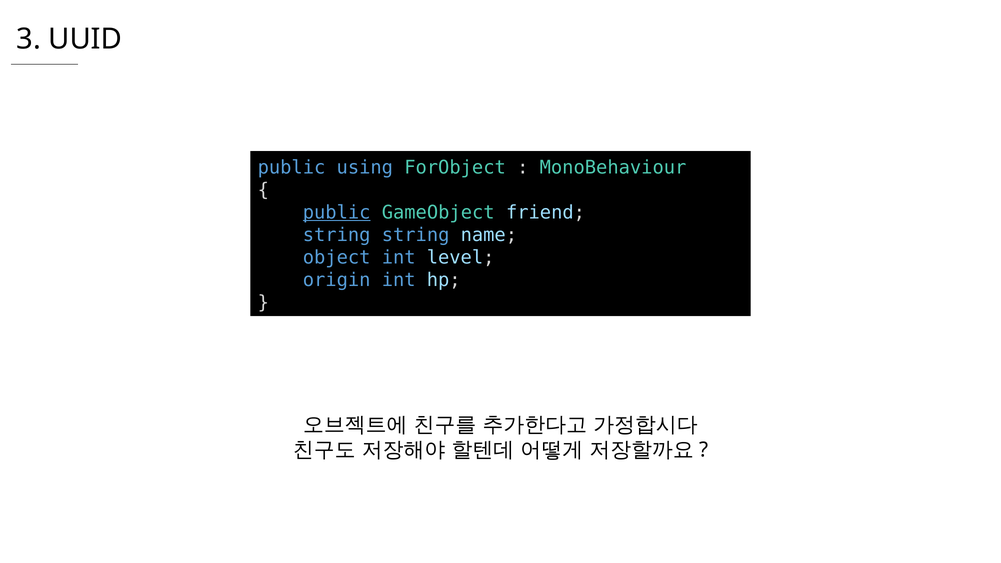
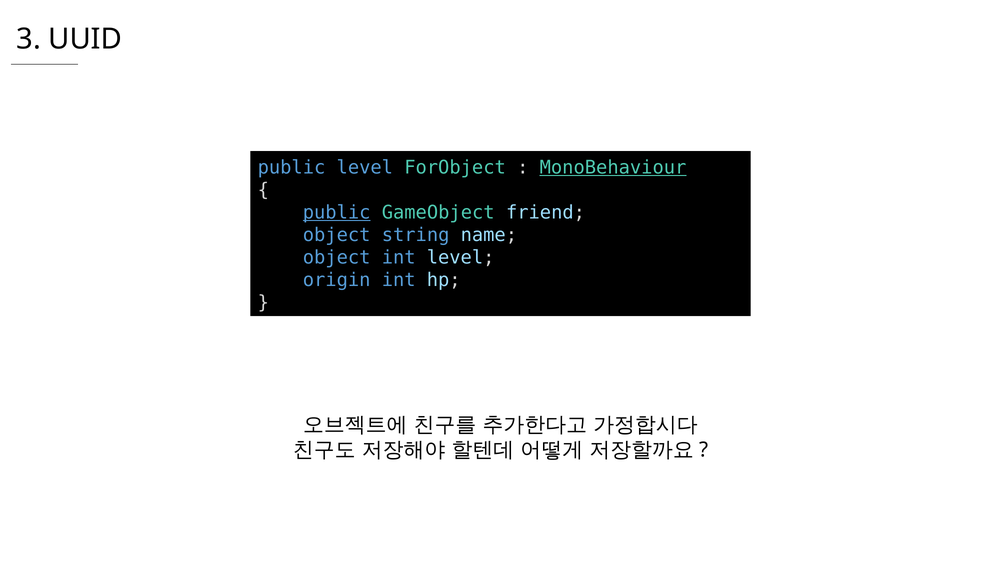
public using: using -> level (365, 167)
MonoBehaviour underline: none -> present (613, 167)
string: string -> object (337, 235)
